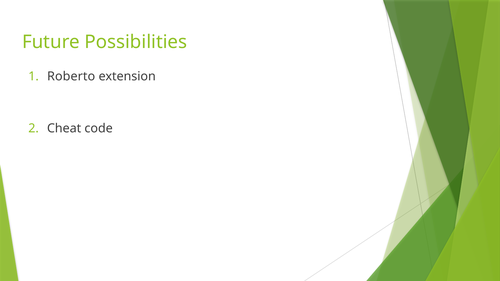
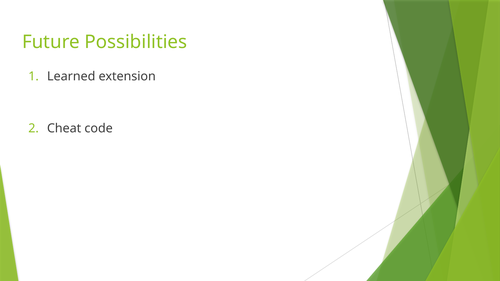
Roberto: Roberto -> Learned (71, 76)
